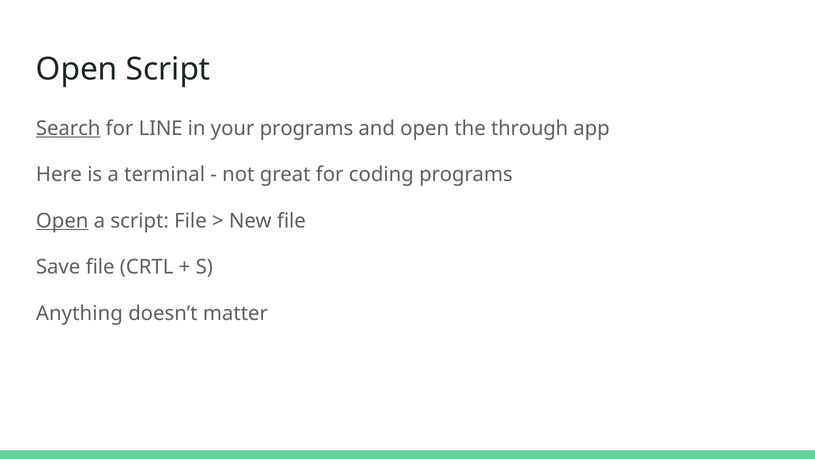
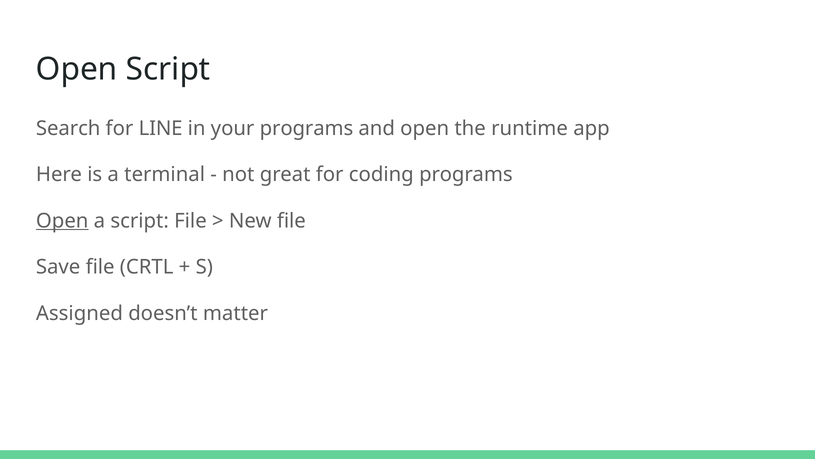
Search underline: present -> none (68, 128)
through: through -> runtime (530, 128)
Anything: Anything -> Assigned (79, 313)
